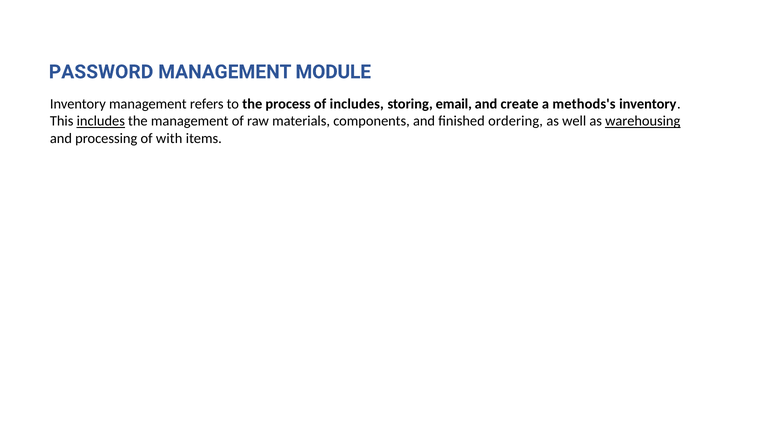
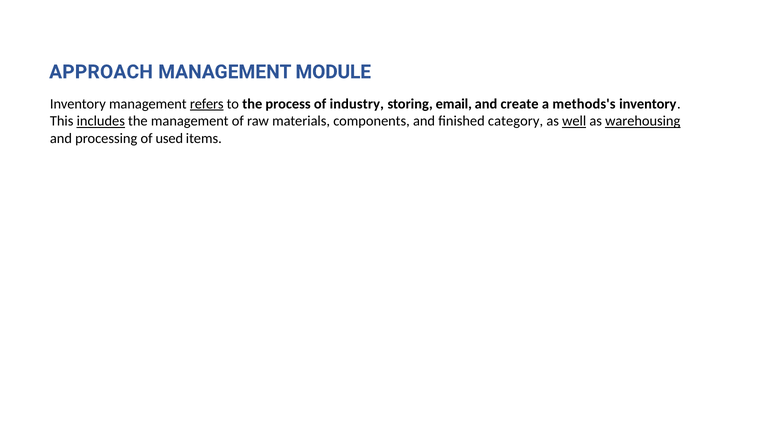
PASSWORD: PASSWORD -> APPROACH (101, 72)
refers underline: none -> present (207, 104)
of includes: includes -> industry (357, 104)
ordering: ordering -> category (516, 121)
well underline: none -> present (574, 121)
with: with -> used (169, 138)
